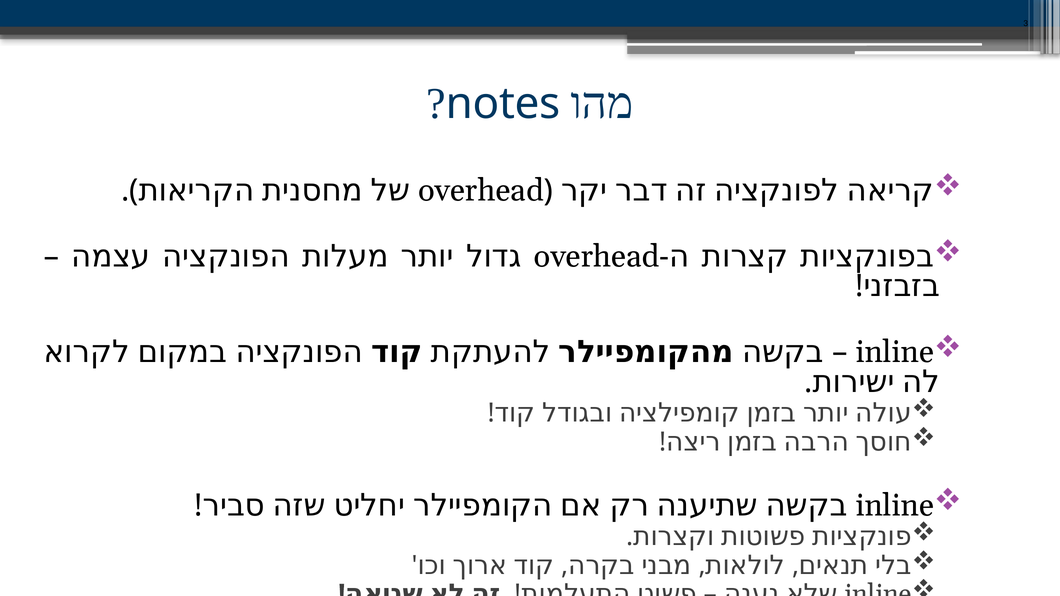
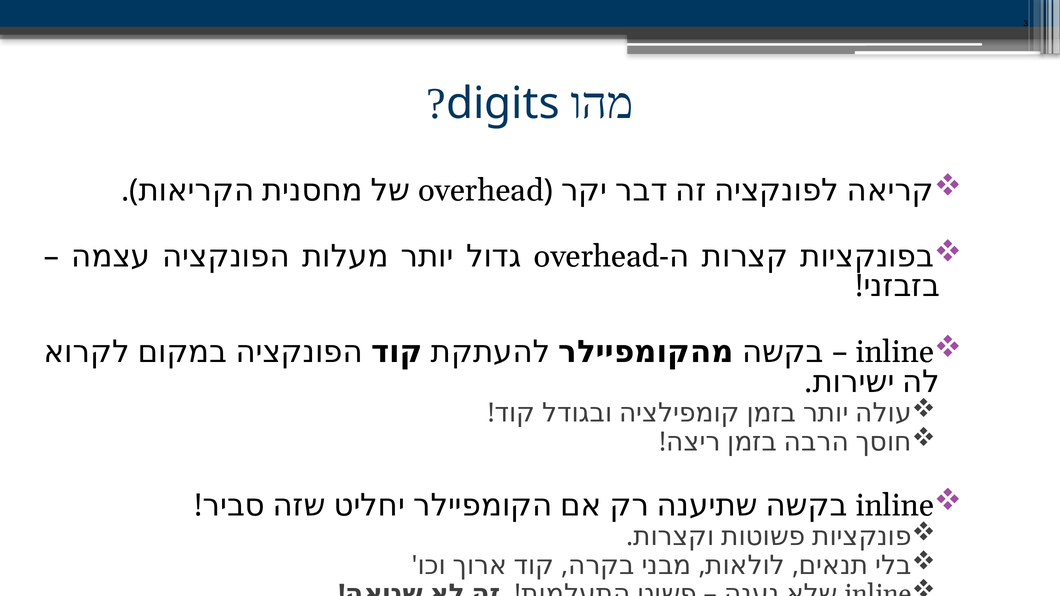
notes: notes -> digits (503, 104)
